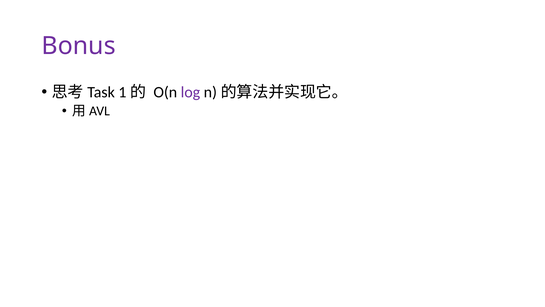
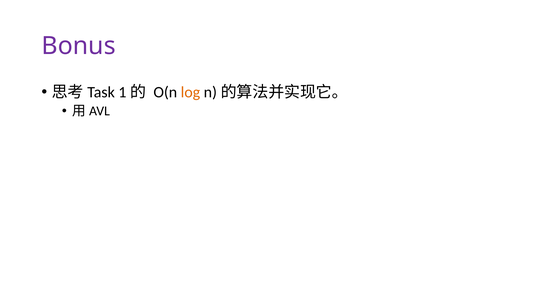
log colour: purple -> orange (190, 92)
